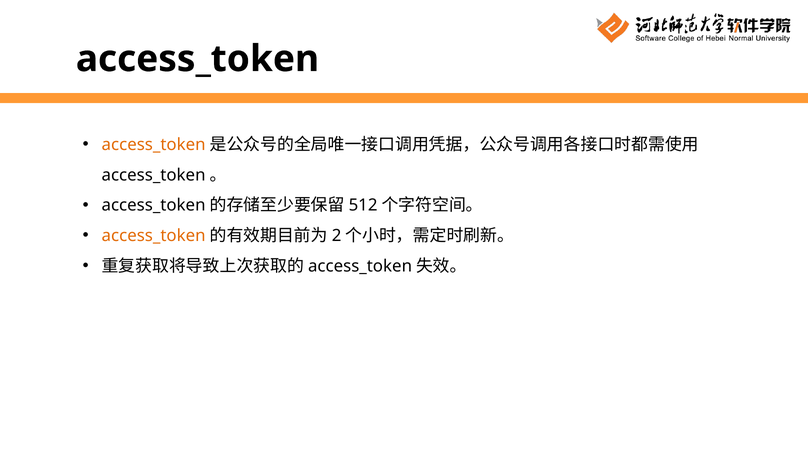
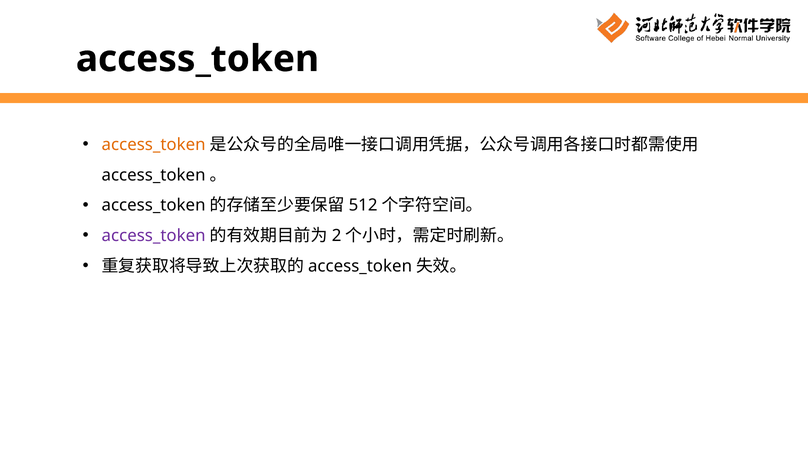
access_token colour: orange -> purple (154, 235)
